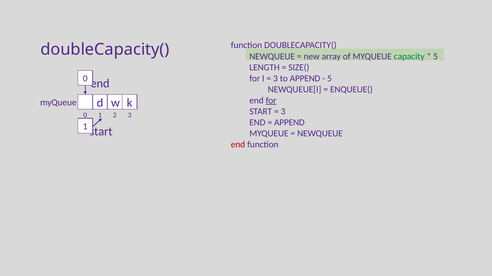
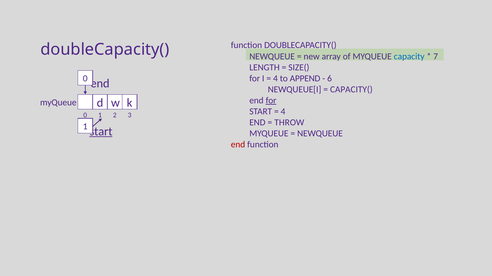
capacity colour: green -> blue (409, 56)
5: 5 -> 7 (436, 56)
3: 3 -> 4 (275, 79)
5: 5 -> 6 (330, 79)
ENQUEUE(: ENQUEUE( -> CAPACITY( (351, 90)
3: 3 -> 4 (283, 112)
APPEND: APPEND -> THROW (289, 123)
start underline: none -> present (101, 132)
